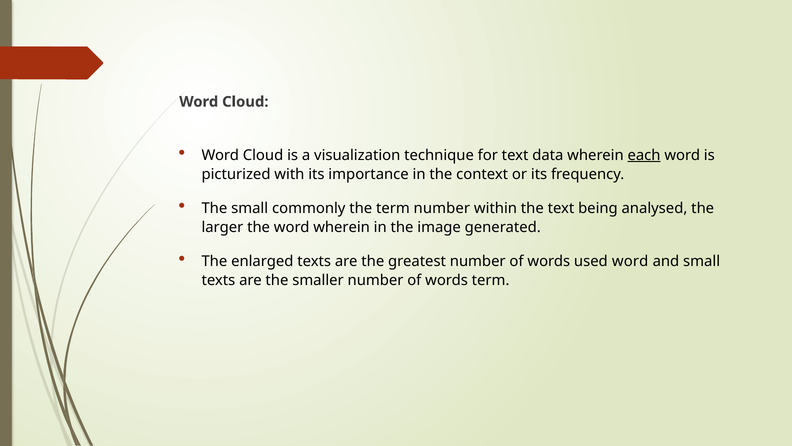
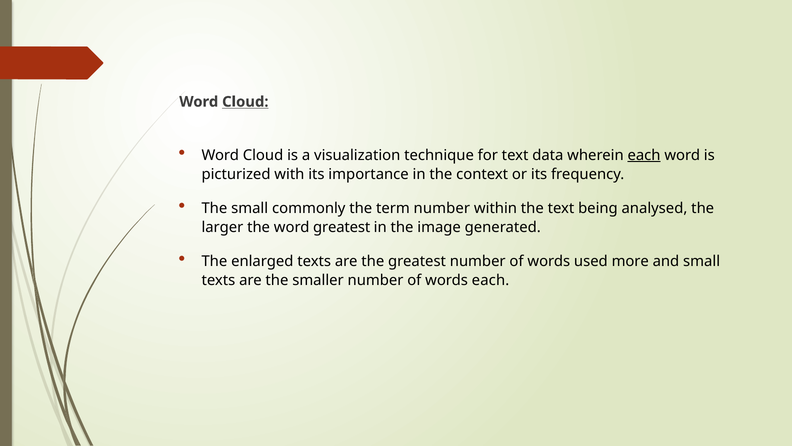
Cloud underline: none -> present (245, 102)
word wherein: wherein -> greatest (342, 227)
used word: word -> more (630, 261)
words term: term -> each (491, 280)
